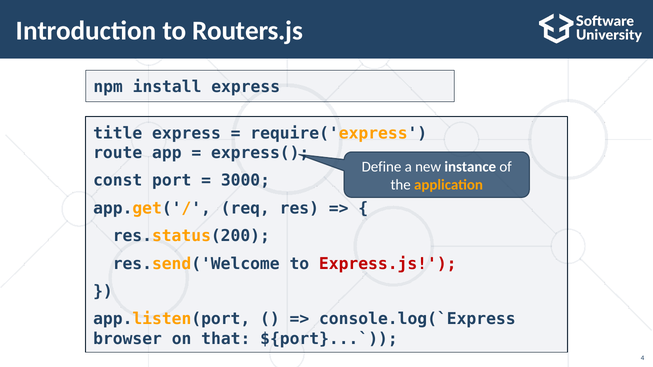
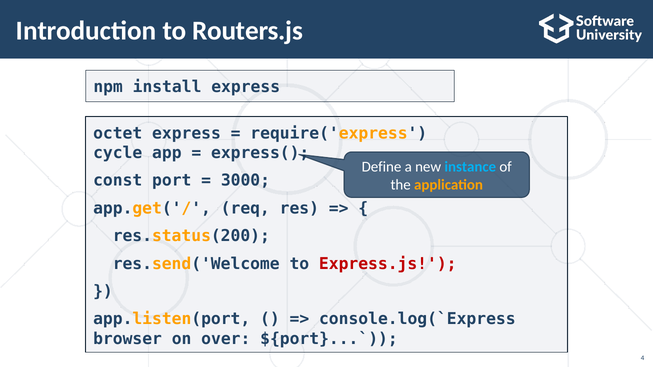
title: title -> octet (118, 133)
route: route -> cycle (118, 153)
instance colour: white -> light blue (470, 167)
that: that -> over (226, 339)
